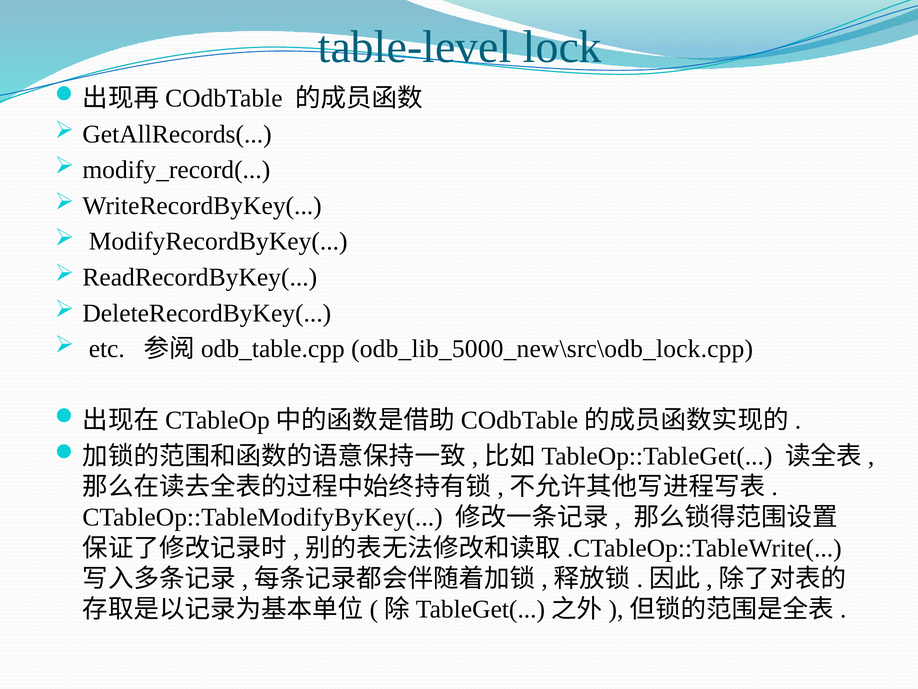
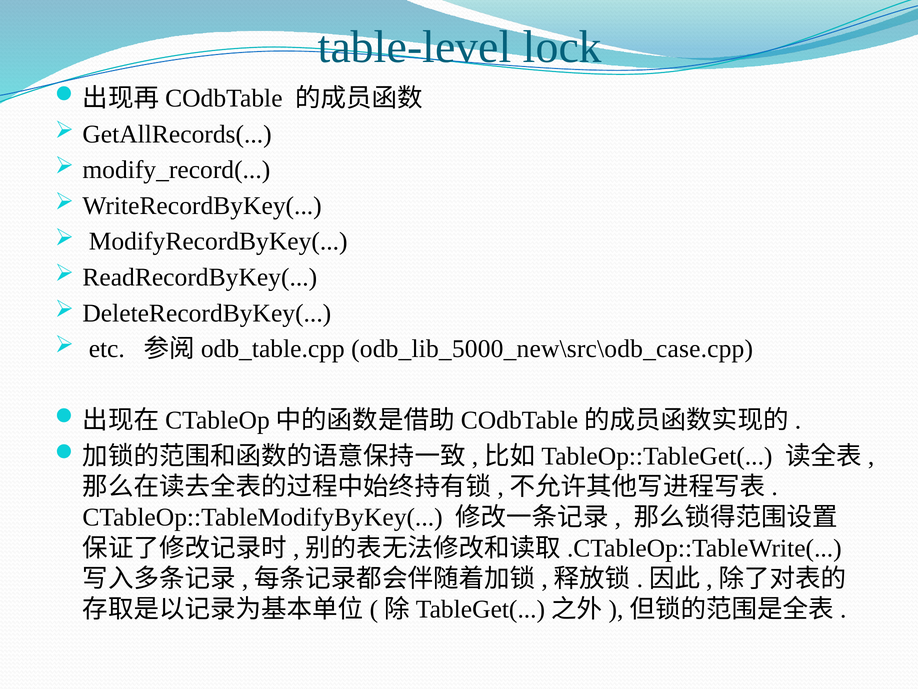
odb_lib_5000_new\src\odb_lock.cpp: odb_lib_5000_new\src\odb_lock.cpp -> odb_lib_5000_new\src\odb_case.cpp (552, 349)
